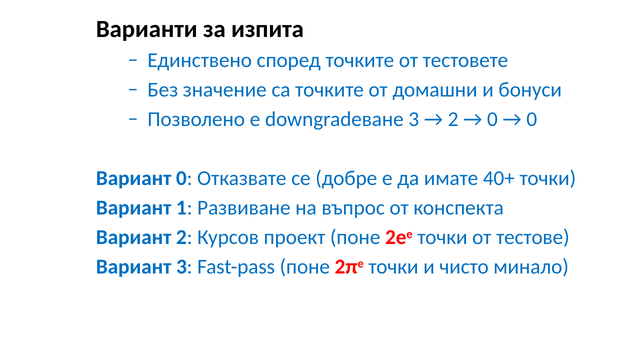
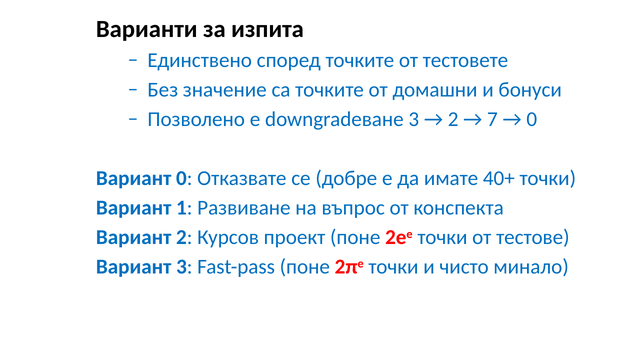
0: 0 -> 7 (492, 119)
